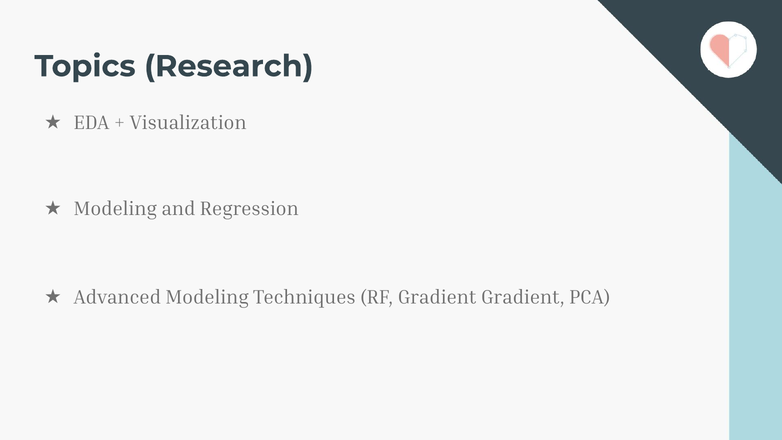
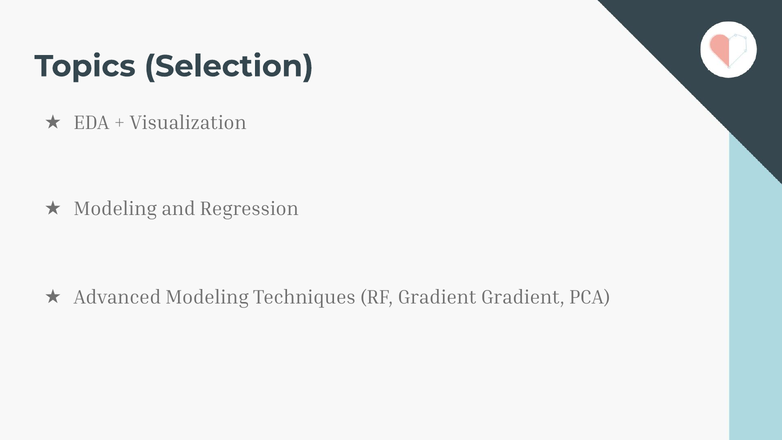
Research: Research -> Selection (229, 66)
